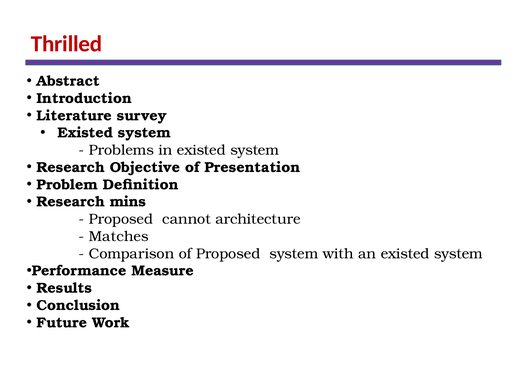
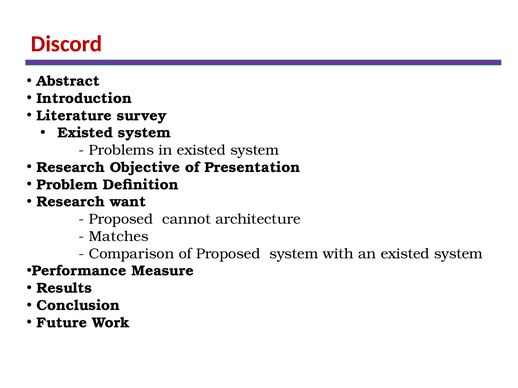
Thrilled: Thrilled -> Discord (67, 44)
mins: mins -> want (128, 202)
